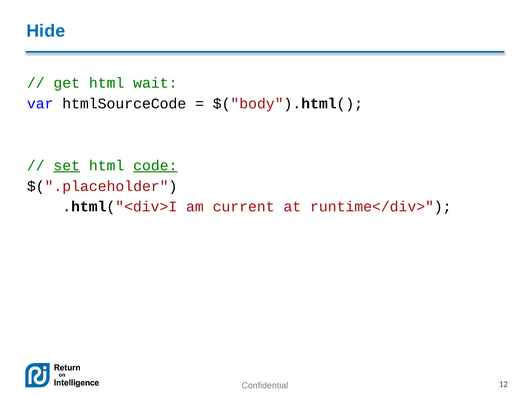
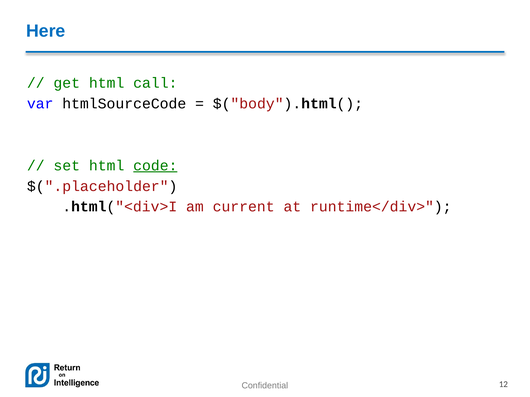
Hide: Hide -> Here (46, 31)
wait: wait -> call (155, 83)
set underline: present -> none (67, 166)
